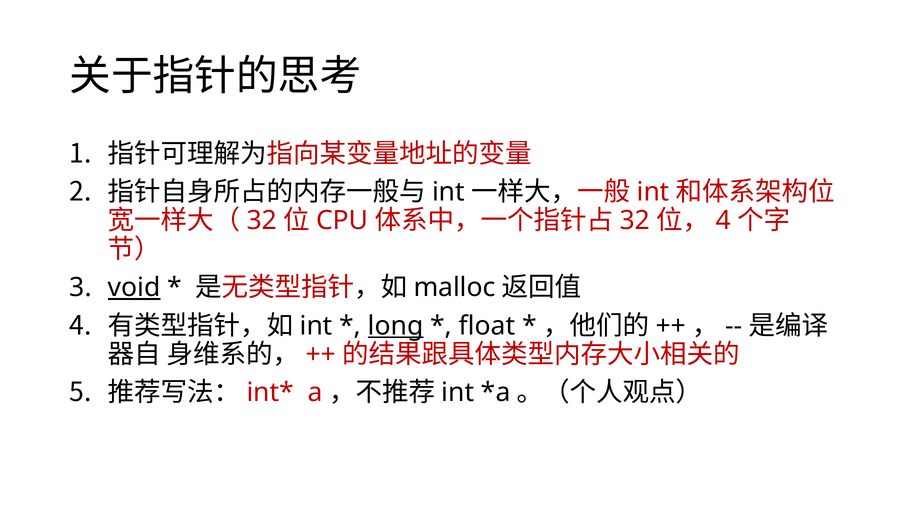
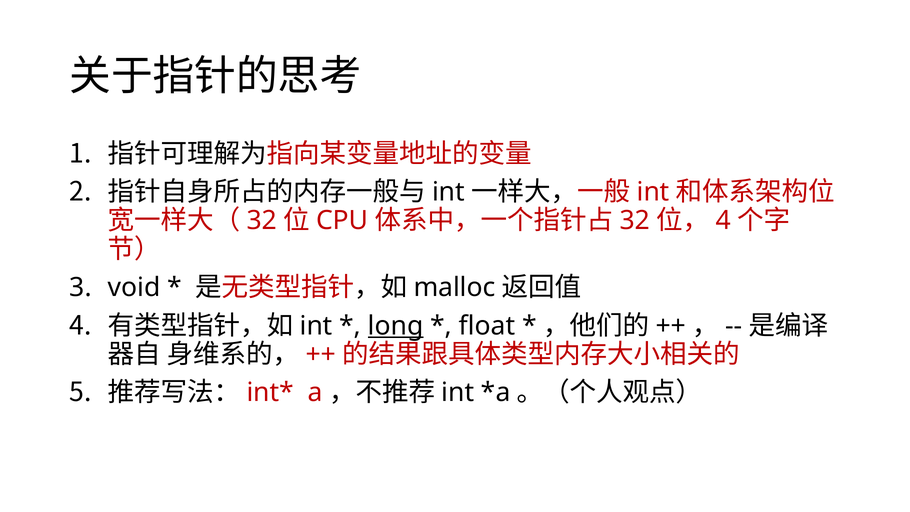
void underline: present -> none (134, 288)
